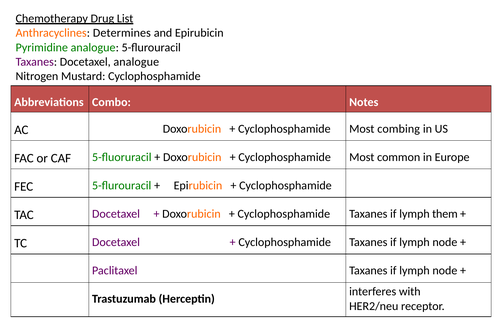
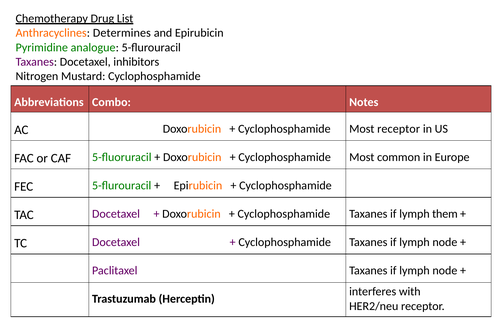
Docetaxel analogue: analogue -> inhibitors (136, 62)
Most combing: combing -> receptor (399, 129)
